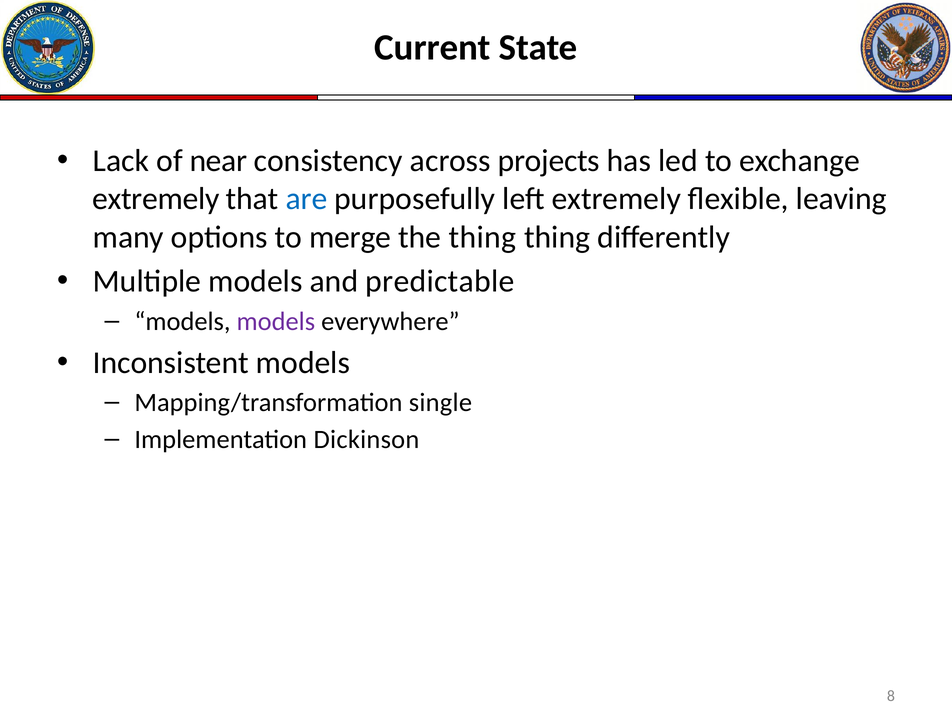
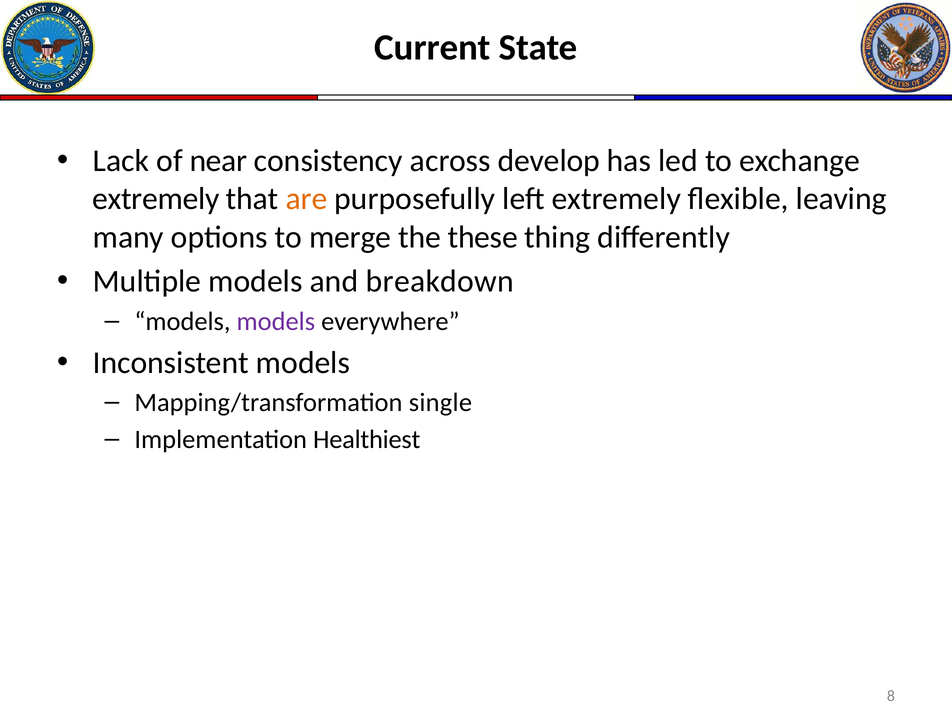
projects: projects -> develop (549, 161)
are colour: blue -> orange (306, 199)
the thing: thing -> these (483, 237)
predictable: predictable -> breakdown (440, 281)
Dickinson: Dickinson -> Healthiest (367, 440)
